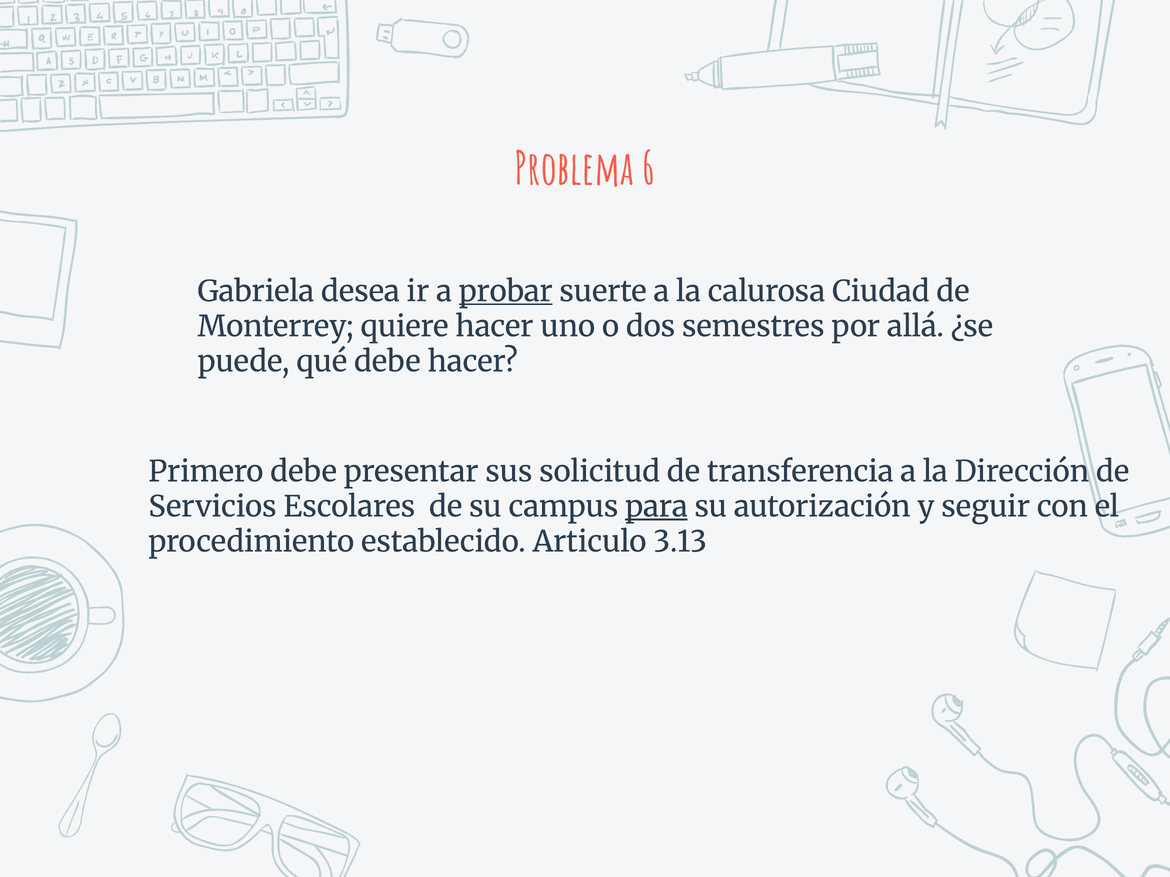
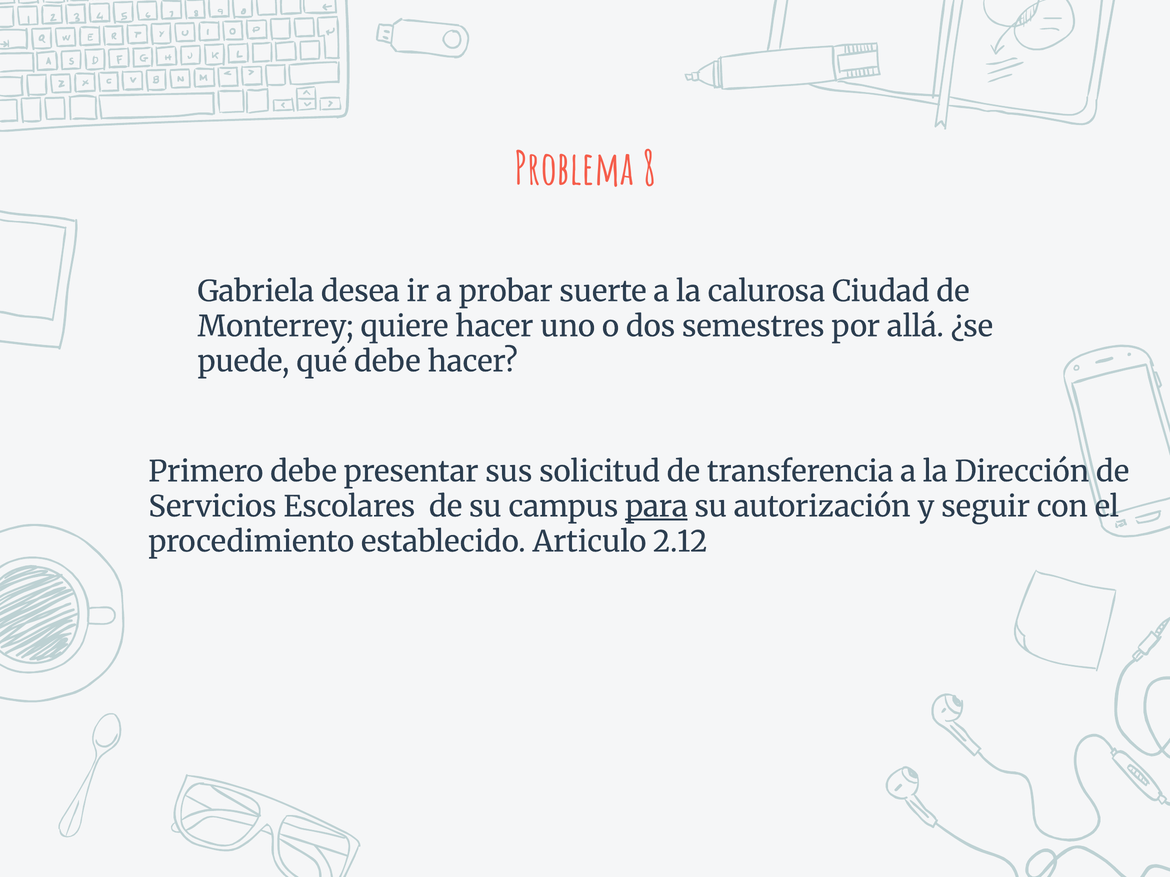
6: 6 -> 8 (649, 170)
probar underline: present -> none (506, 292)
3.13: 3.13 -> 2.12 (680, 542)
